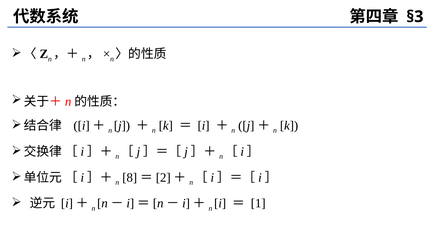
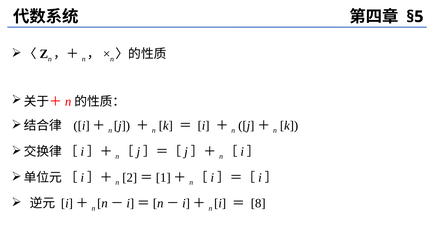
§3: §3 -> §5 (415, 17)
8: 8 -> 2 (130, 178)
2: 2 -> 1 (163, 178)
1: 1 -> 8 (258, 204)
